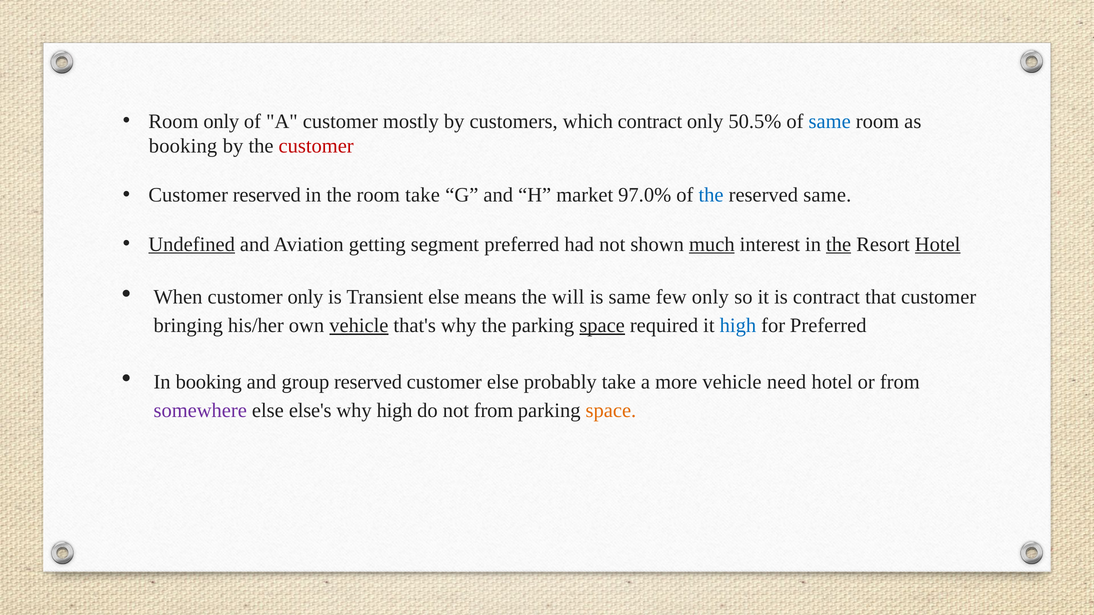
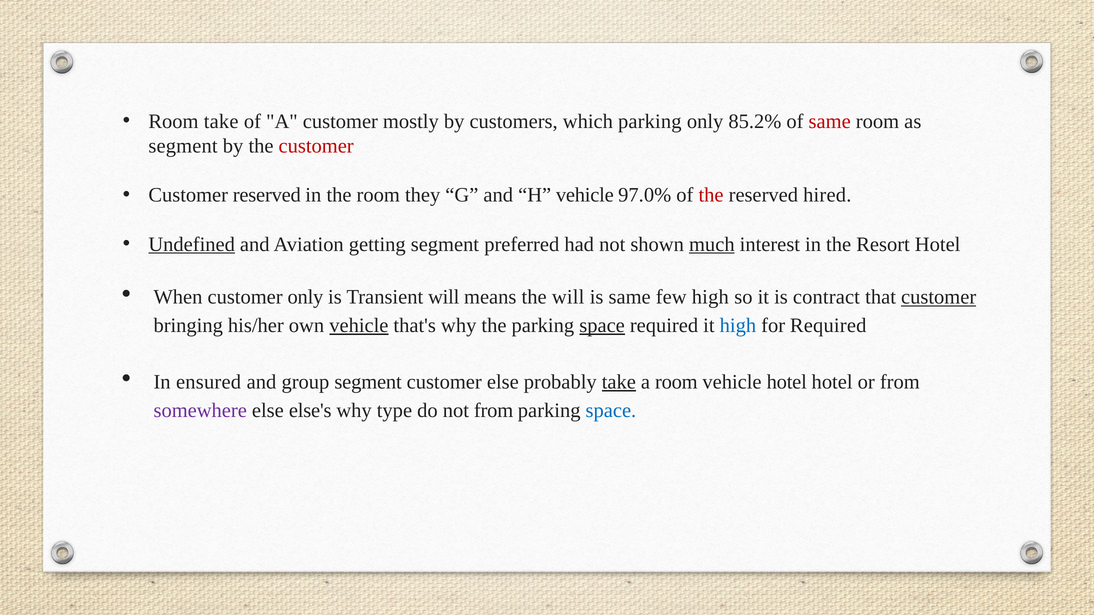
Room only: only -> take (221, 121)
which contract: contract -> parking (650, 121)
50.5%: 50.5% -> 85.2% (755, 121)
same colour: blue -> red (830, 121)
booking: booking -> segment (183, 146)
room take: take -> they (423, 195)
H market: market -> vehicle (585, 195)
the colour: blue -> red (711, 195)
reserved same: same -> hired (827, 195)
the underline: present -> none (839, 244)
Hotel underline: present -> none (938, 244)
Transient else: else -> will (444, 297)
few only: only -> high (710, 297)
customer underline: none -> present (939, 297)
for Preferred: Preferred -> Required (828, 326)
In booking: booking -> ensured (209, 382)
group reserved: reserved -> segment (368, 382)
take underline: none -> present (619, 382)
a more: more -> room (676, 382)
vehicle need: need -> hotel (787, 382)
why high: high -> type (394, 410)
space colour: orange -> blue (611, 410)
